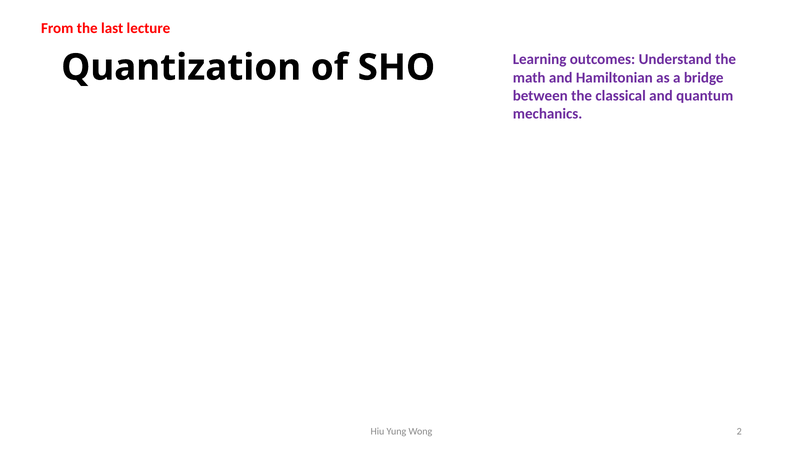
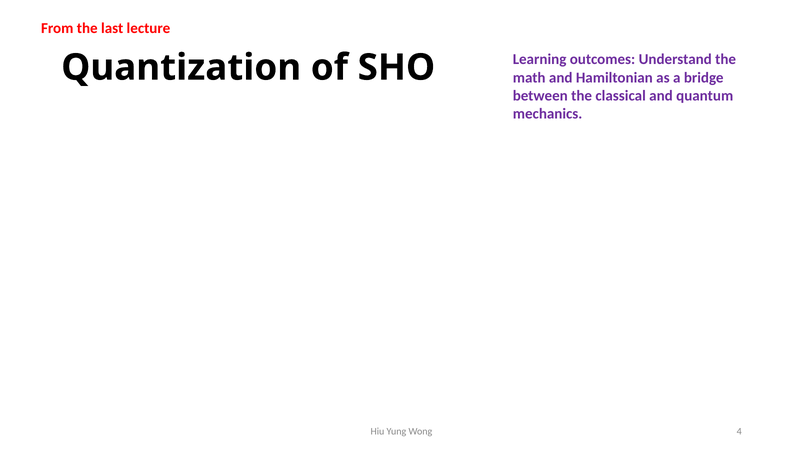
2: 2 -> 4 (739, 431)
